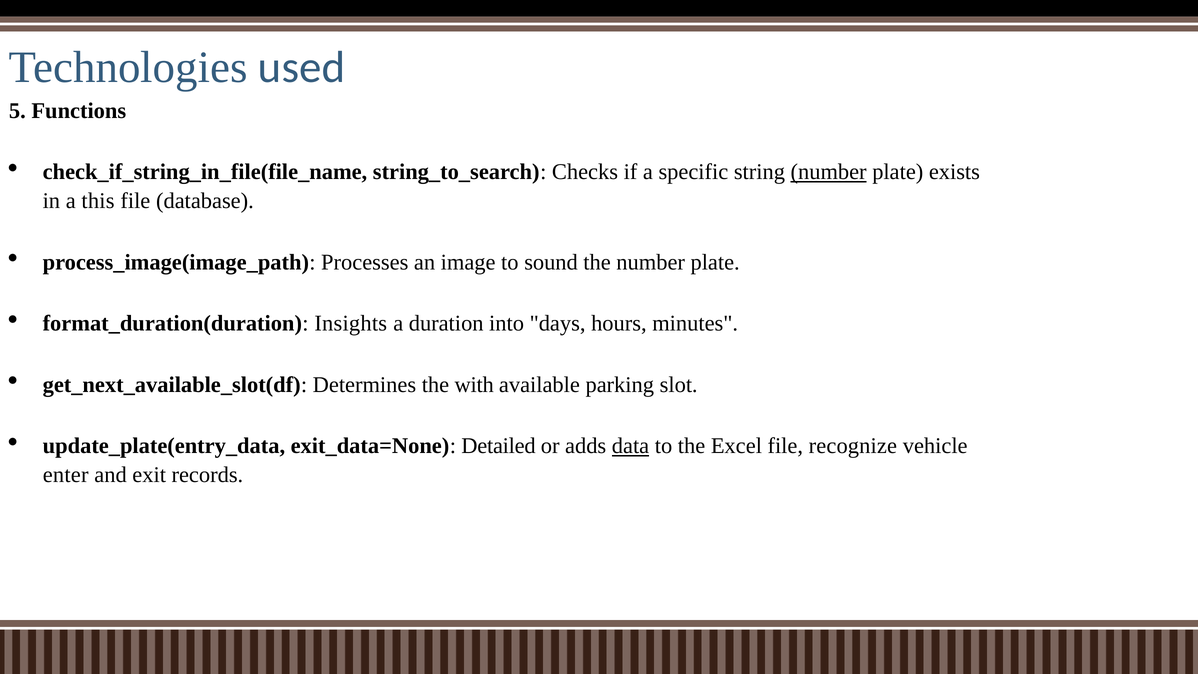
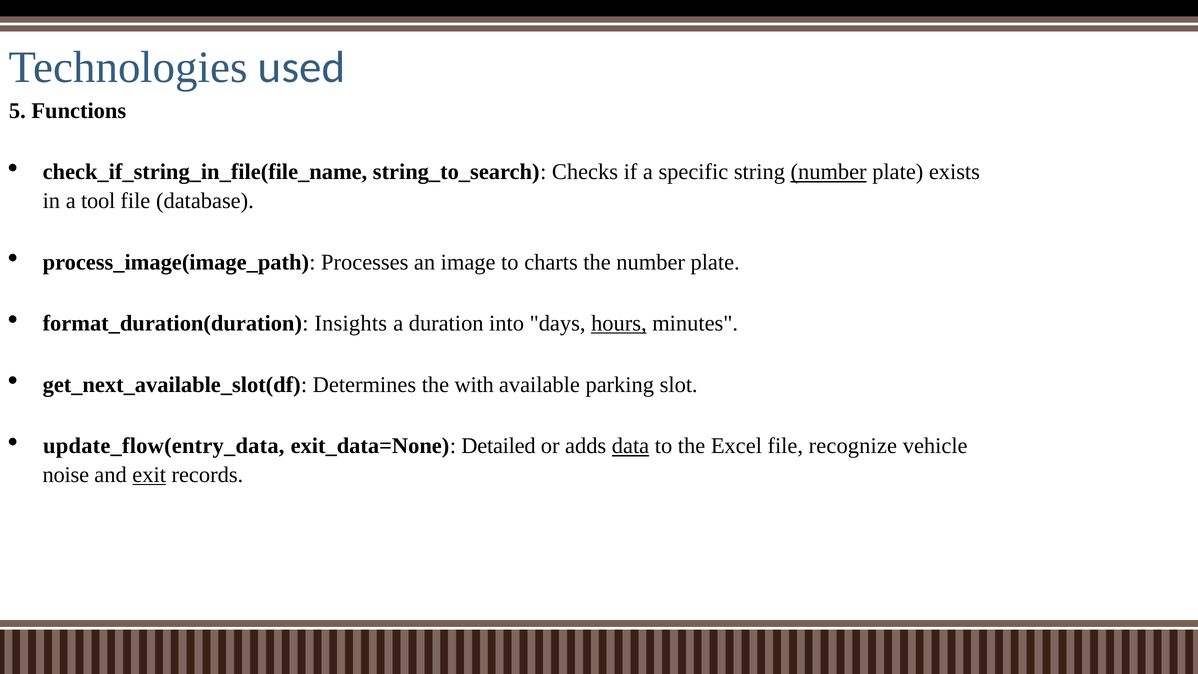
this: this -> tool (98, 201)
sound: sound -> charts (551, 262)
hours underline: none -> present (619, 323)
update_plate(entry_data: update_plate(entry_data -> update_flow(entry_data (164, 446)
enter: enter -> noise (66, 475)
exit underline: none -> present (149, 475)
